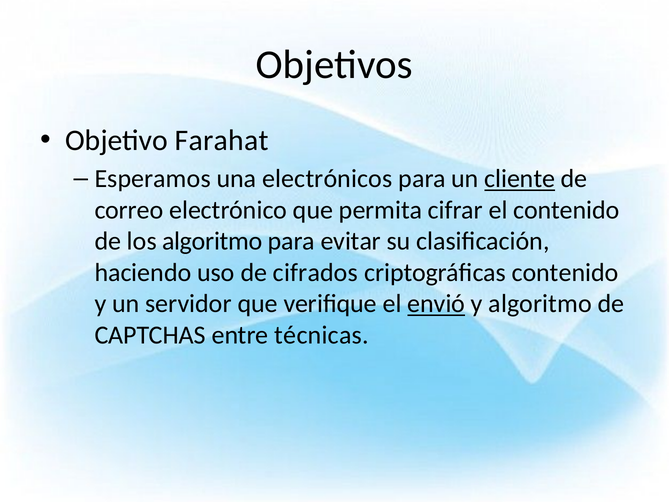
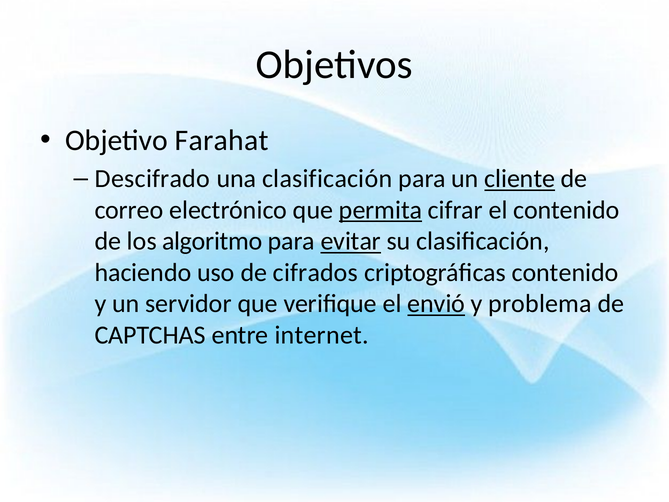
Esperamos: Esperamos -> Descifrado (152, 179)
una electrónicos: electrónicos -> clasificación (327, 179)
permita underline: none -> present (381, 210)
evitar underline: none -> present (351, 241)
y algoritmo: algoritmo -> problema (540, 304)
técnicas: técnicas -> internet (322, 335)
